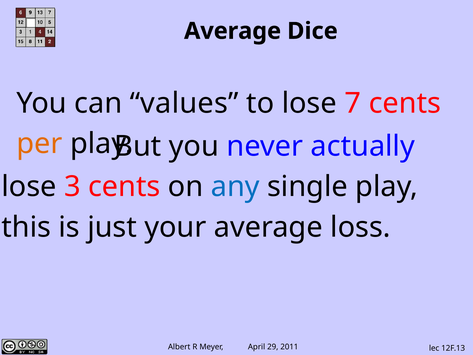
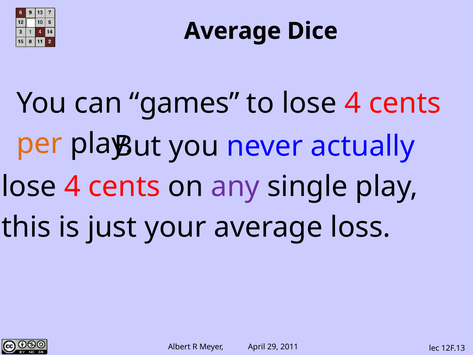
values: values -> games (184, 103)
to lose 7: 7 -> 4 (353, 103)
3: 3 -> 4 (72, 187)
any colour: blue -> purple (235, 187)
